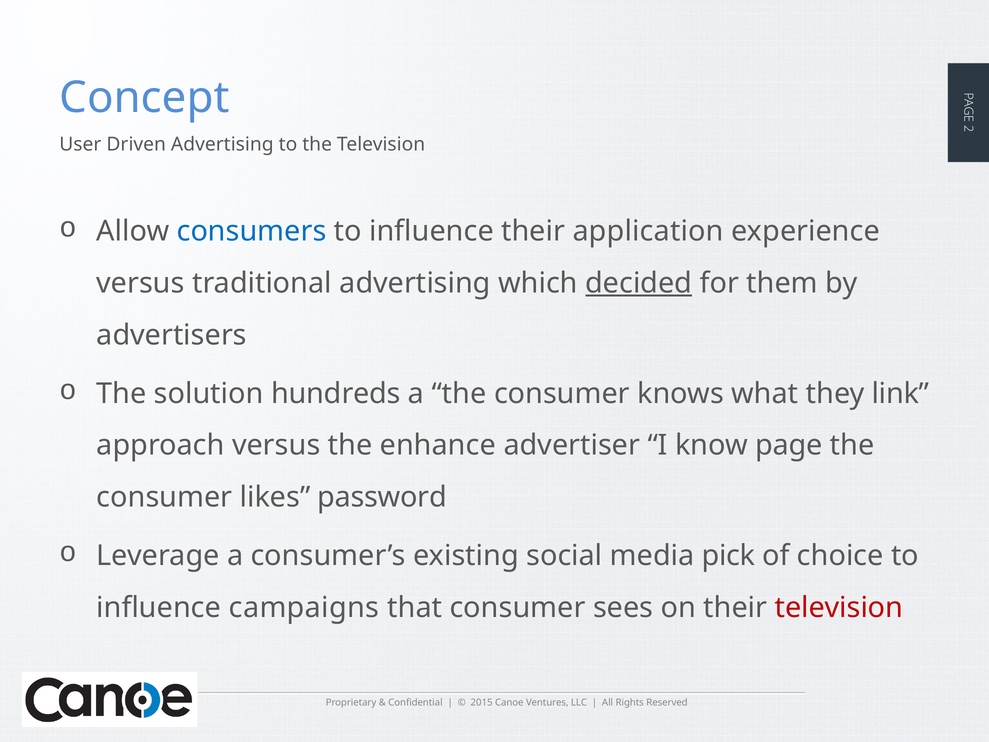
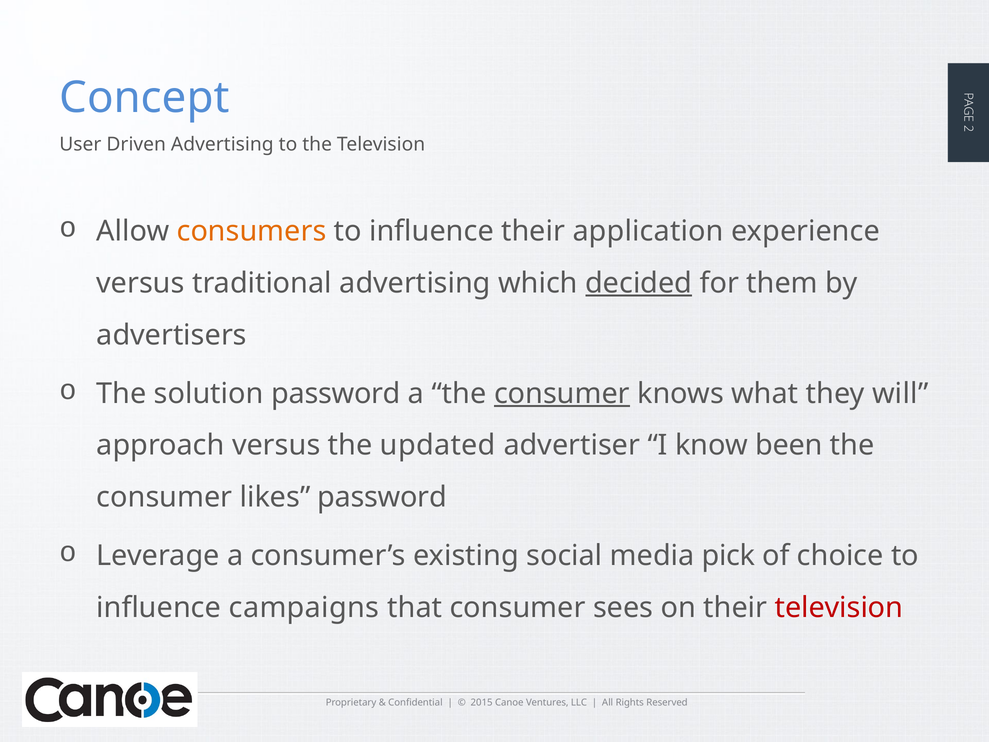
consumers colour: blue -> orange (252, 231)
solution hundreds: hundreds -> password (336, 393)
consumer underline: none -> present (562, 393)
link: link -> will (900, 393)
enhance: enhance -> updated (438, 445)
page: page -> been (789, 445)
